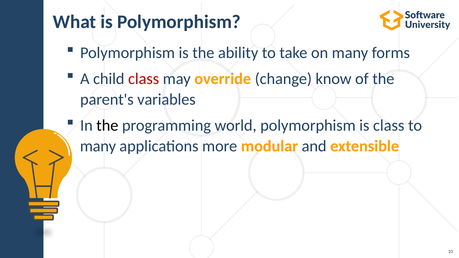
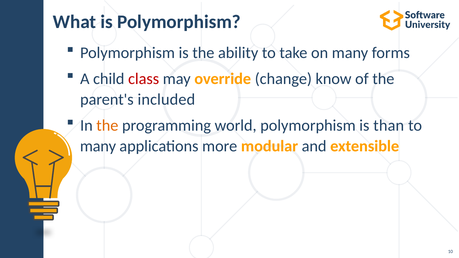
variables: variables -> included (166, 99)
the colour: black -> orange (107, 126)
is class: class -> than (389, 126)
